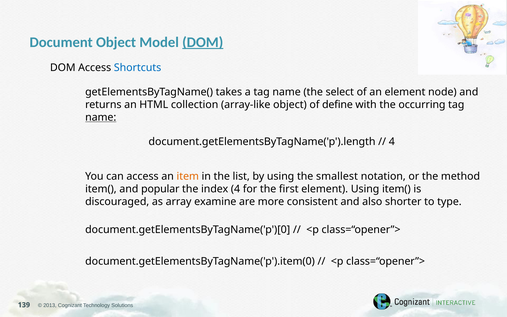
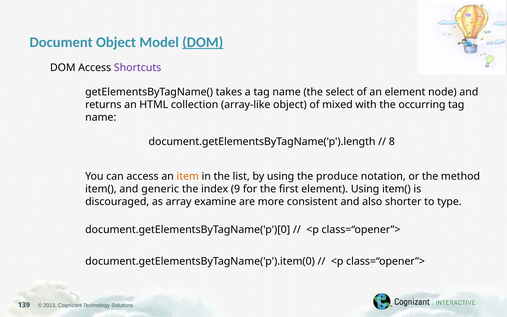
Shortcuts colour: blue -> purple (138, 68)
define: define -> mixed (337, 105)
name underline: present -> none (101, 117)
4: 4 -> 8 (392, 142)
smallest: smallest -> produce (337, 176)
popular: popular -> generic (160, 189)
index 4: 4 -> 9 (235, 189)
